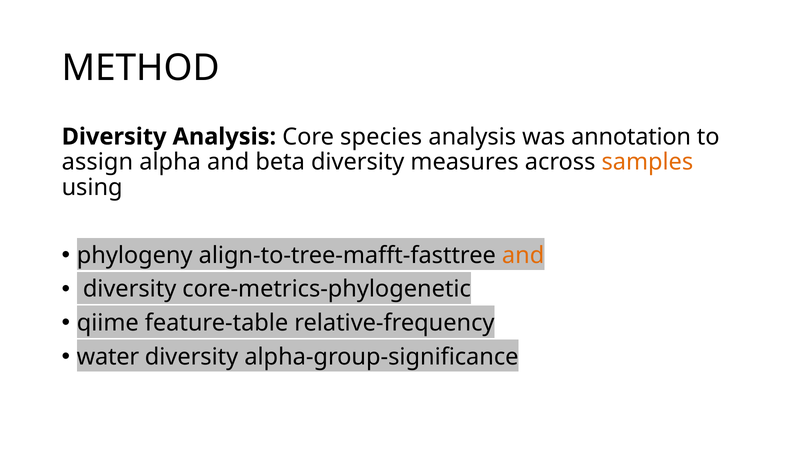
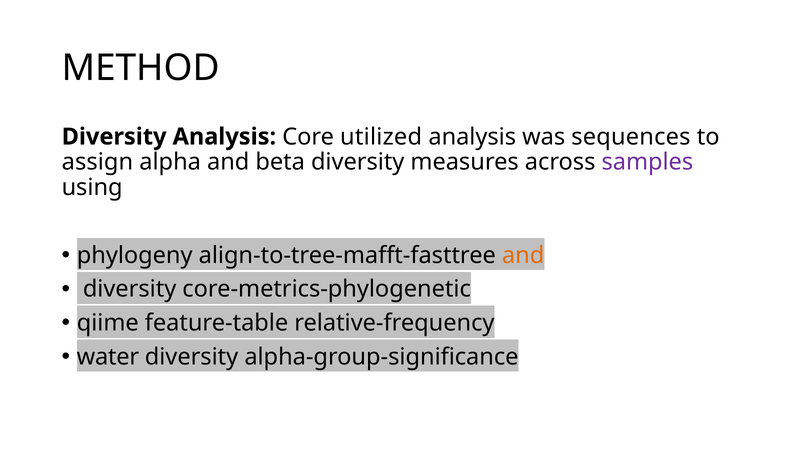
species: species -> utilized (381, 137)
annotation: annotation -> sequences (631, 137)
samples colour: orange -> purple (647, 162)
